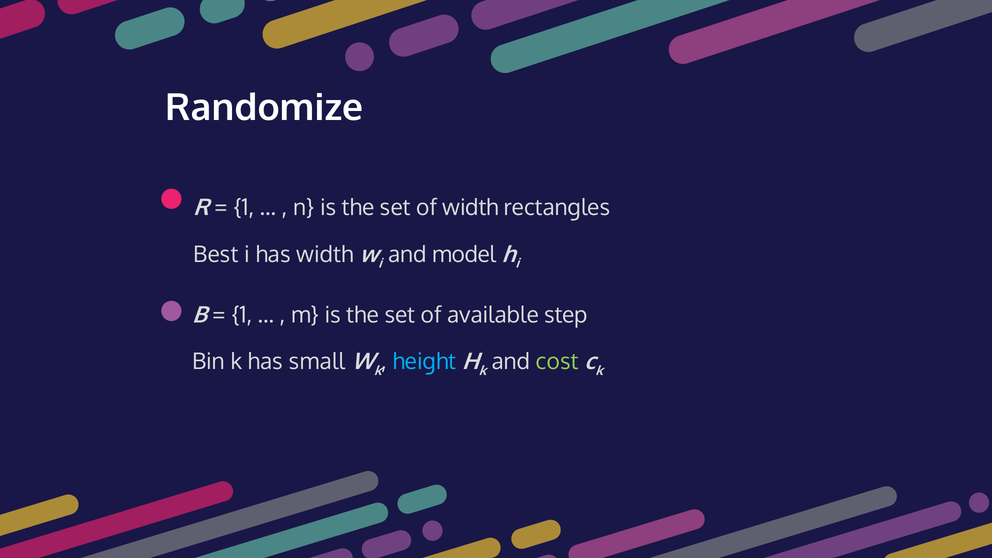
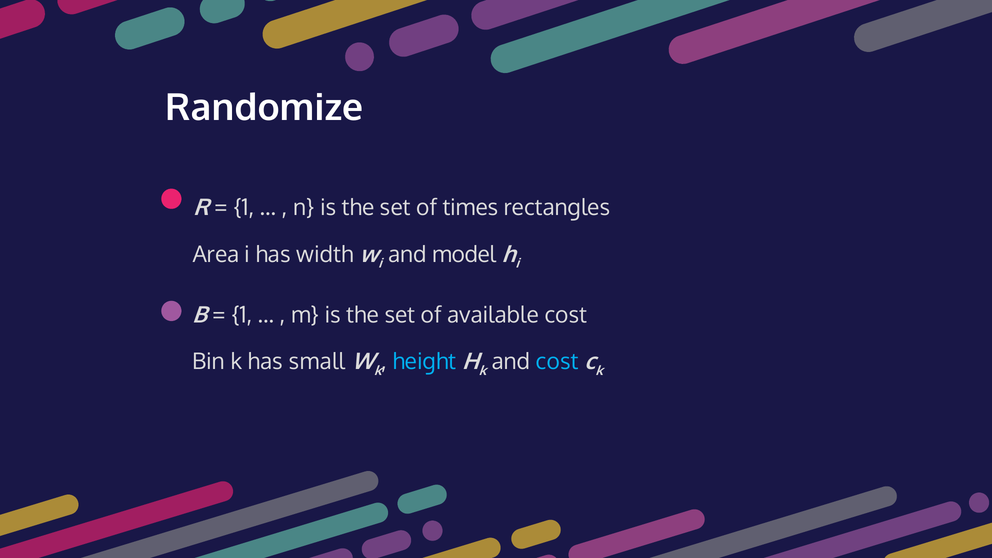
of width: width -> times (470, 208)
Best: Best -> Area (216, 255)
available step: step -> cost (566, 315)
cost colour: light green -> light blue (557, 362)
